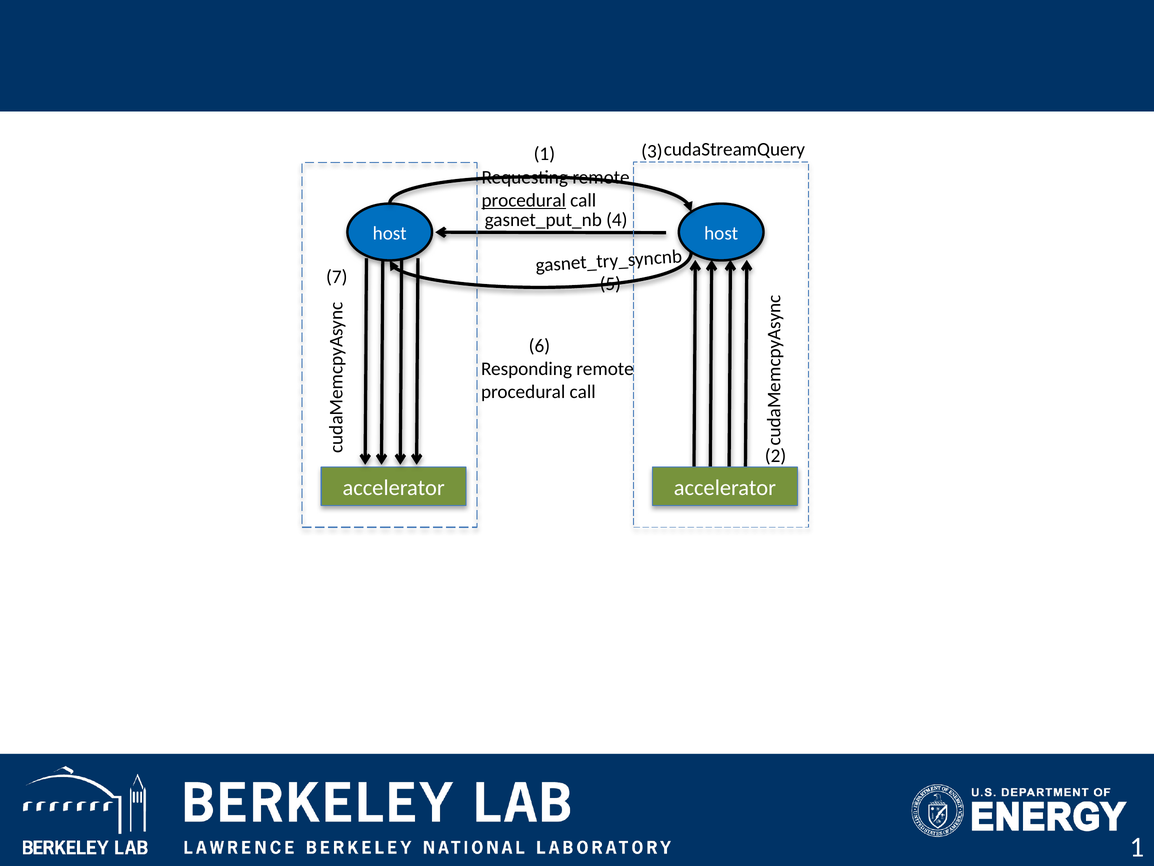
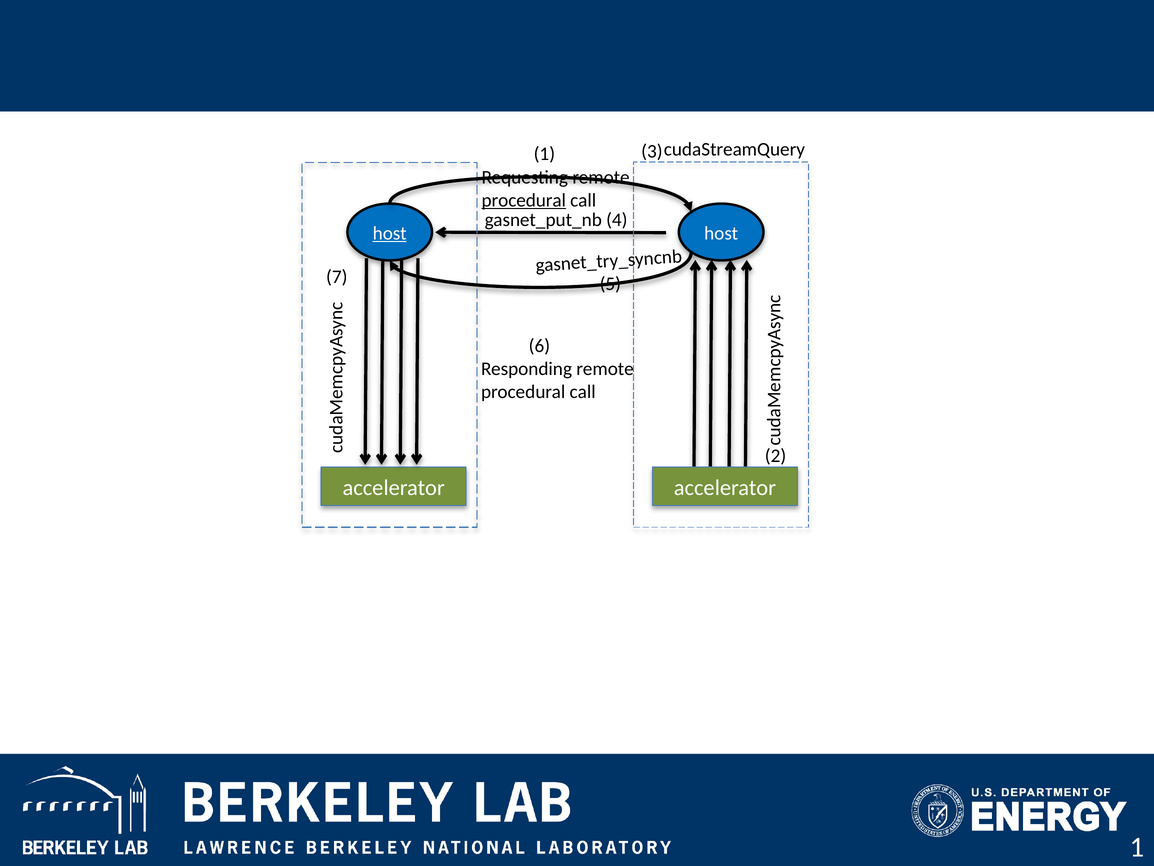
host underline: none -> present (390, 233)
